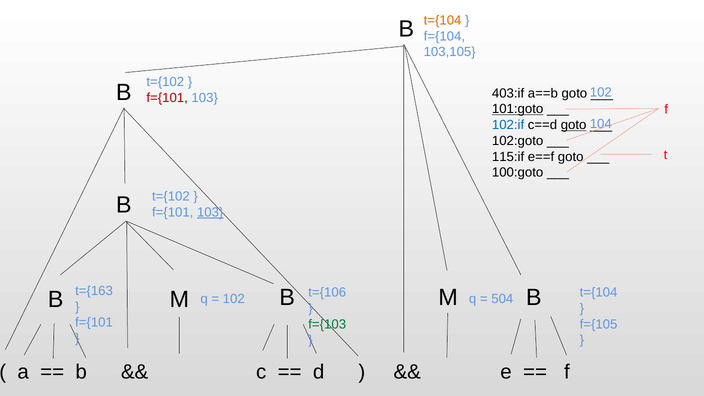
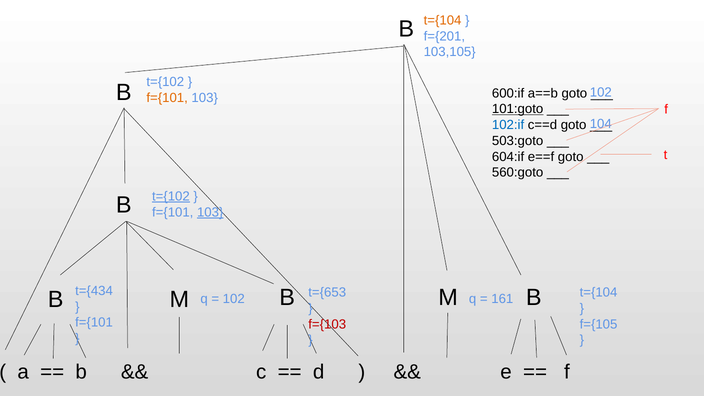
f={104: f={104 -> f={201 (444, 36)
403:if: 403:if -> 600:if (508, 93)
f={101 colour: red -> orange (167, 98)
goto underline: present -> none (574, 125)
102:goto: 102:goto -> 503:goto (518, 141)
115:if: 115:if -> 604:if (508, 157)
100:goto: 100:goto -> 560:goto (518, 173)
t={102 underline: none -> present (171, 196)
t={163: t={163 -> t={434 (94, 291)
t={106: t={106 -> t={653 (327, 293)
504: 504 -> 161 (502, 299)
f={103 colour: green -> red (327, 324)
